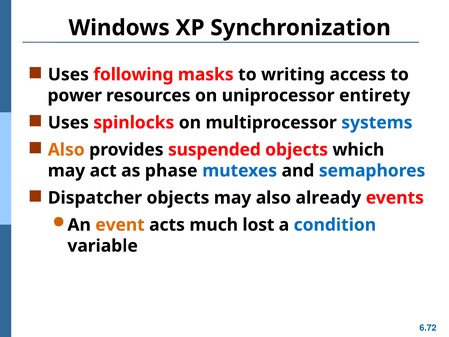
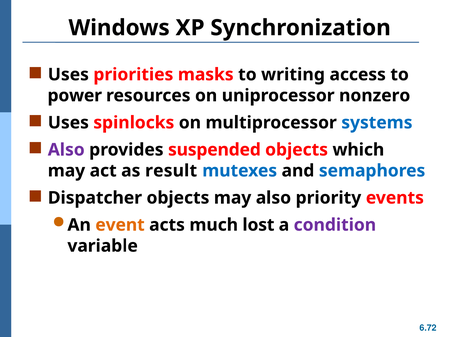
following: following -> priorities (133, 75)
entirety: entirety -> nonzero (375, 95)
Also colour: orange -> purple (66, 150)
phase: phase -> result (171, 171)
already: already -> priority (328, 198)
condition colour: blue -> purple (335, 225)
